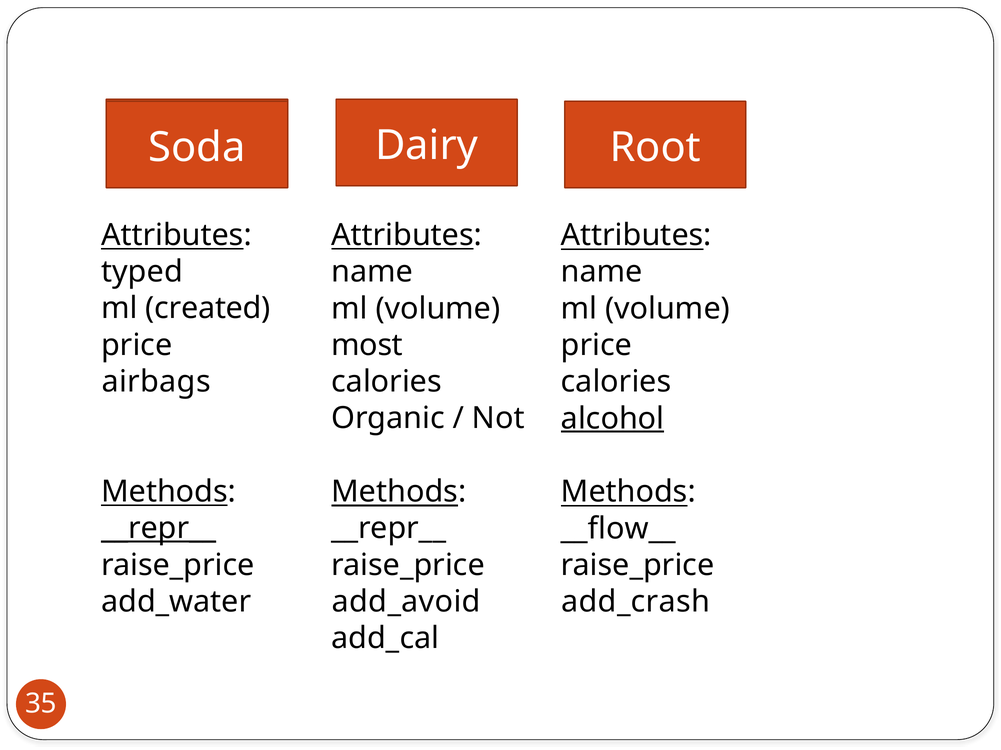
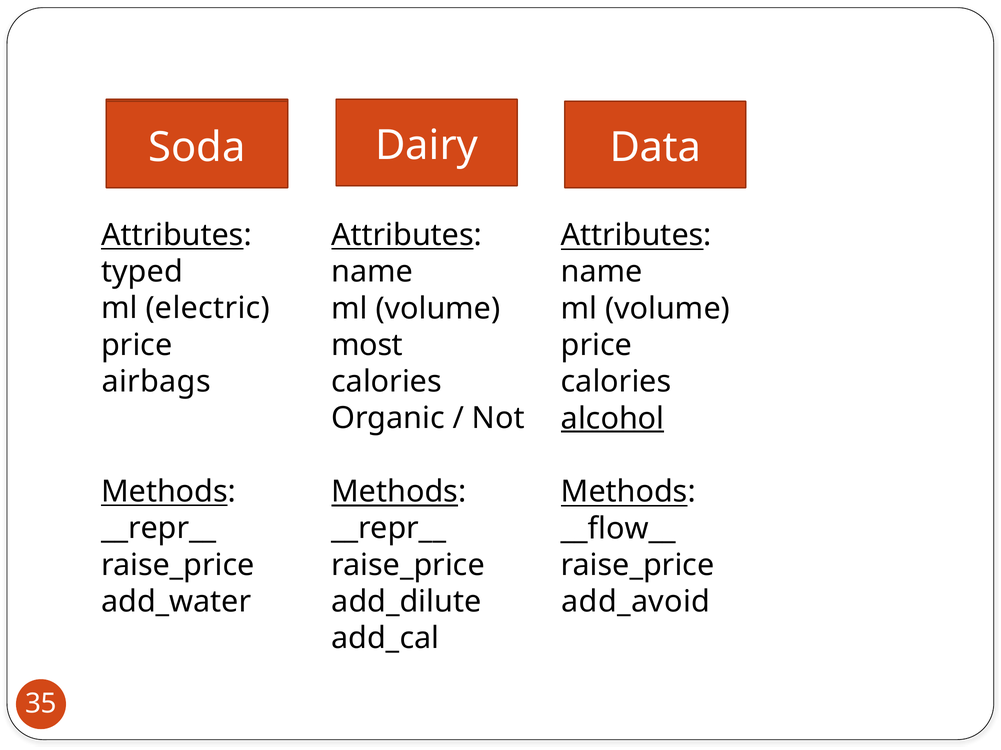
Root: Root -> Data (655, 148)
created: created -> electric (208, 309)
__repr__ underline: present -> none (159, 529)
add_avoid: add_avoid -> add_dilute (406, 602)
add_crash: add_crash -> add_avoid (636, 602)
